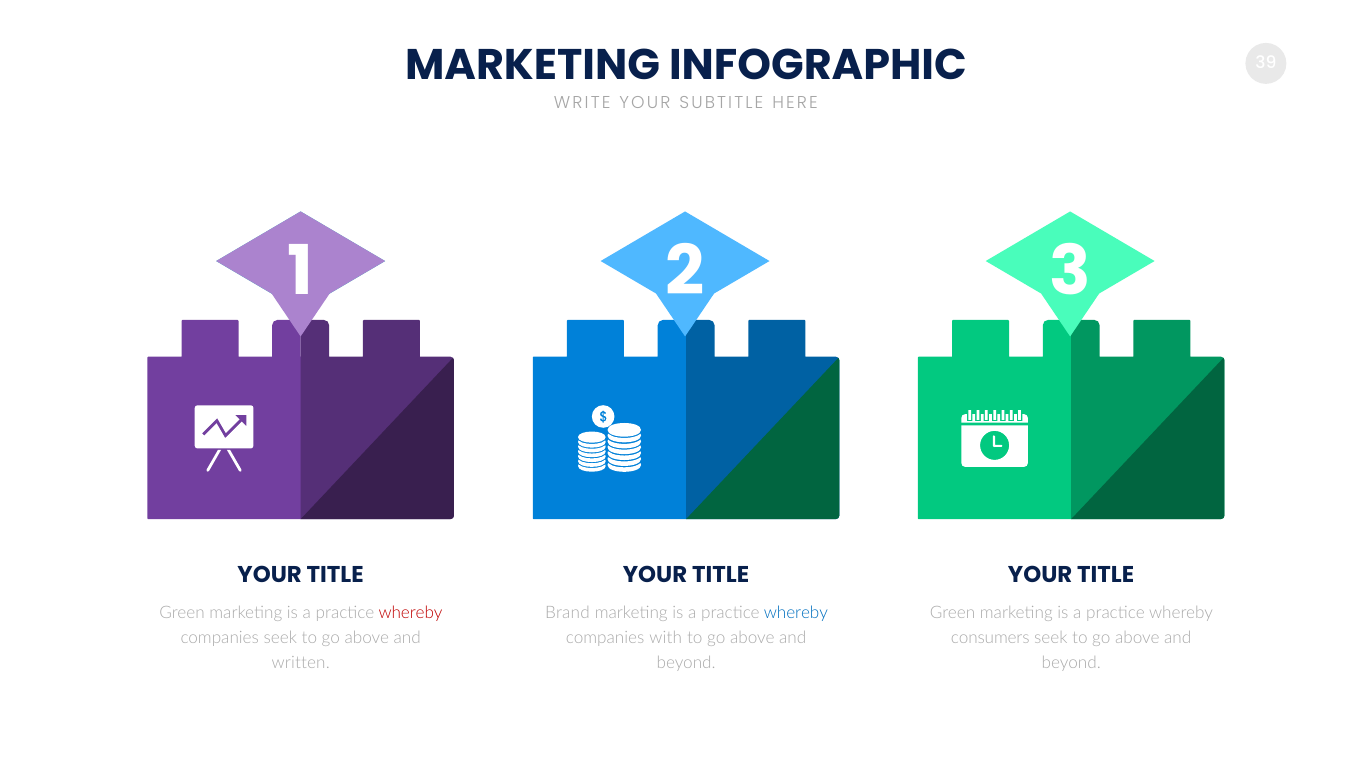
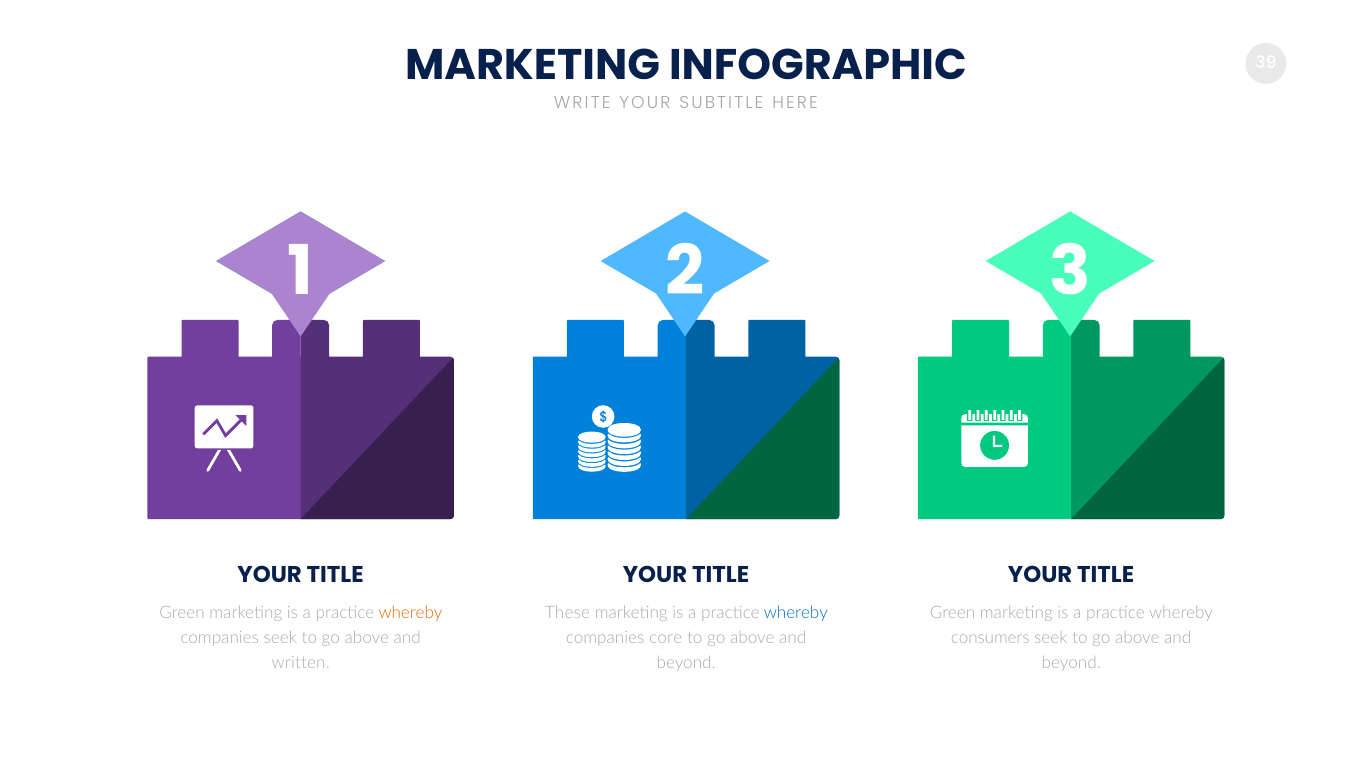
whereby colour: red -> orange (411, 613)
Brand: Brand -> These (567, 613)
with: with -> core (666, 638)
